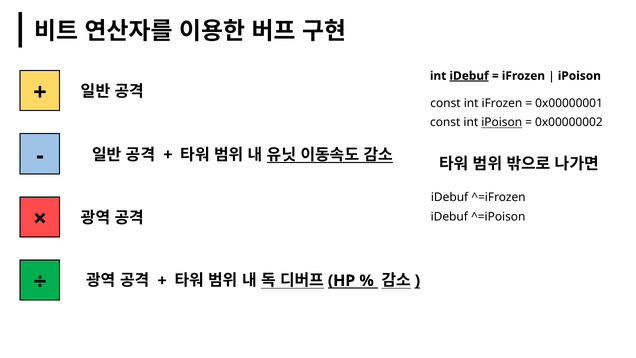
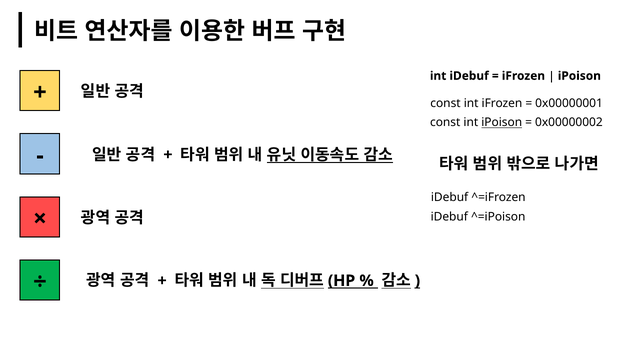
iDebuf underline: present -> none (469, 76)
